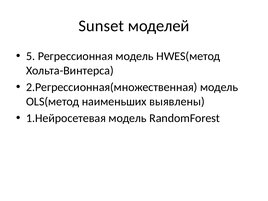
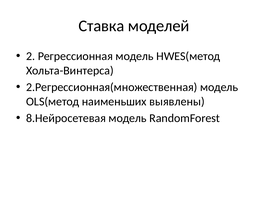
Sunset: Sunset -> Ставка (101, 26)
5: 5 -> 2 (31, 56)
1.Нейросетевая: 1.Нейросетевая -> 8.Нейросетевая (66, 118)
